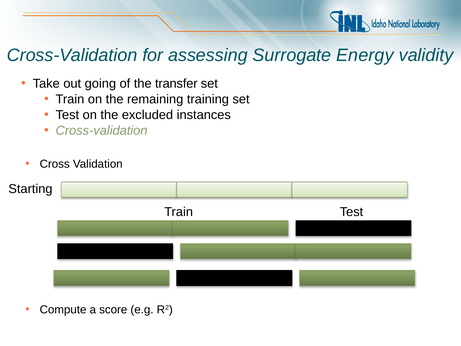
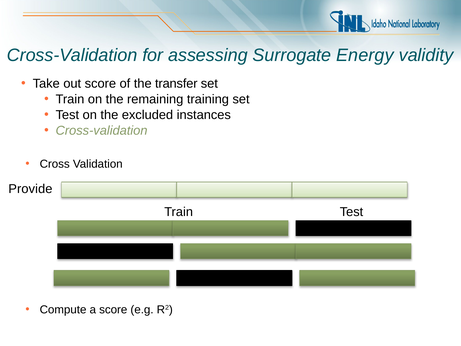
out going: going -> score (100, 84)
Starting: Starting -> Provide (30, 189)
